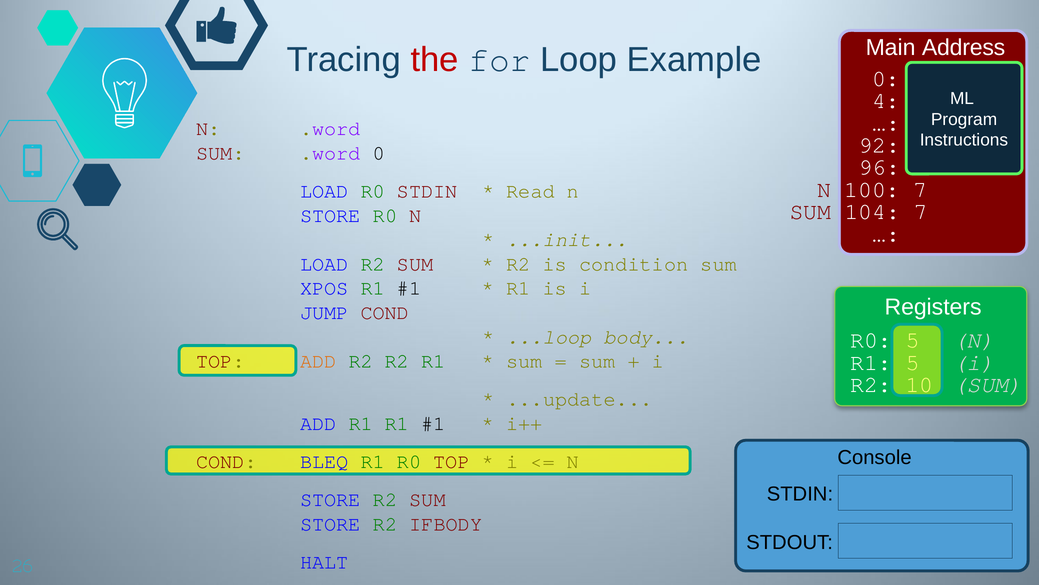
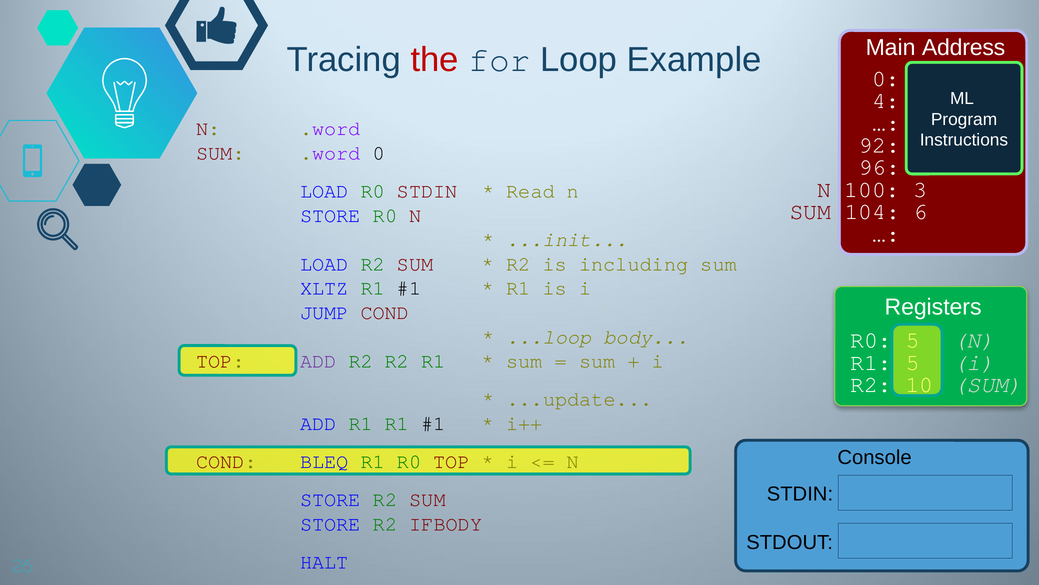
100 7: 7 -> 3 (920, 189)
104 7: 7 -> 6 (921, 212)
condition: condition -> including (634, 264)
XPOS: XPOS -> XLTZ (324, 288)
ADD colour: orange -> purple (318, 361)
